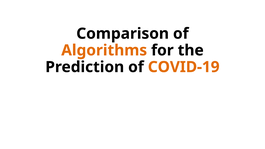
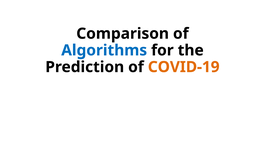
Algorithms colour: orange -> blue (104, 50)
